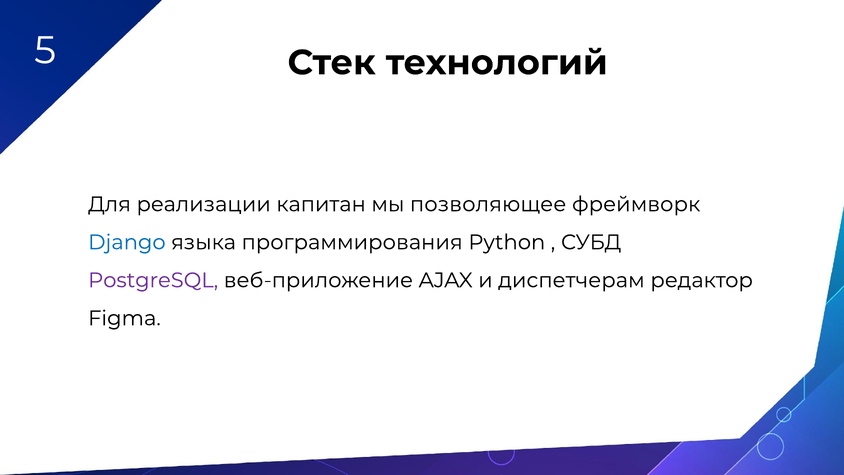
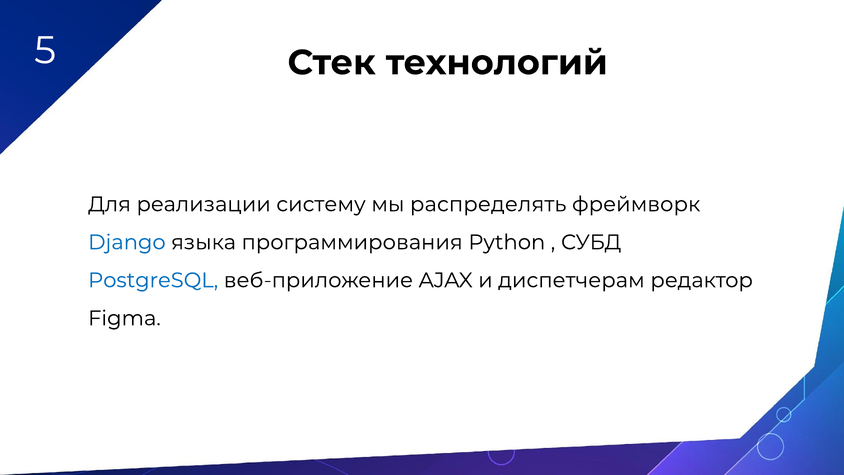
капитан: капитан -> систему (321, 204)
позволяющее: позволяющее -> распределять (488, 204)
PostgreSQL colour: purple -> blue (153, 280)
